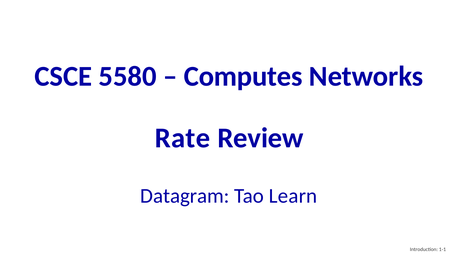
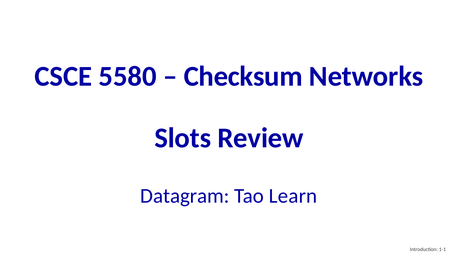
Computes: Computes -> Checksum (243, 76)
Rate: Rate -> Slots (183, 138)
